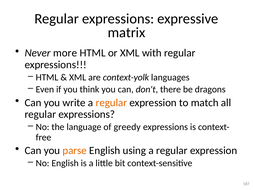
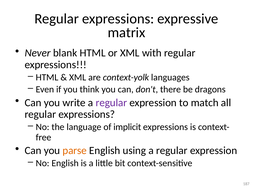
more: more -> blank (65, 53)
regular colour: orange -> purple (111, 102)
greedy: greedy -> implicit (127, 127)
